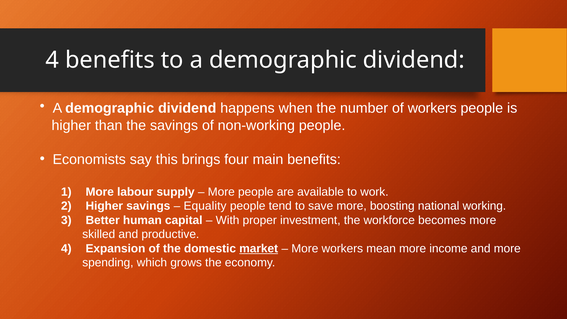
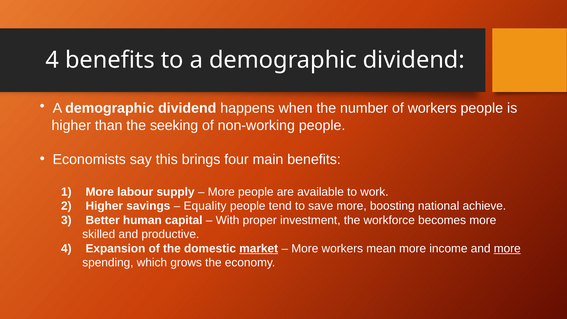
the savings: savings -> seeking (174, 125)
working: working -> achieve (484, 206)
more underline: none -> present (507, 248)
